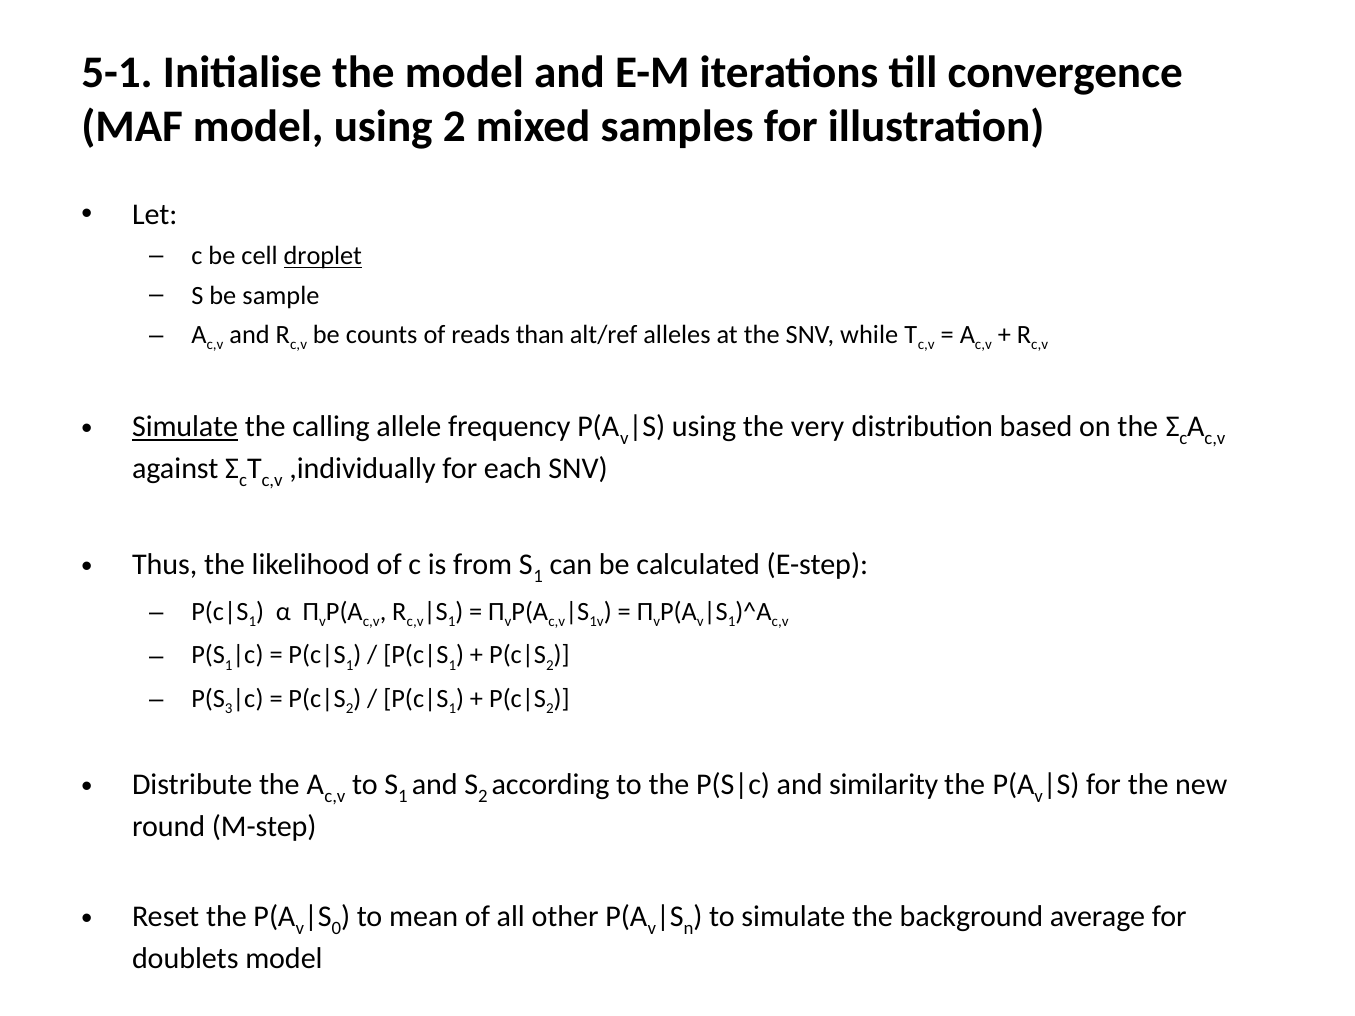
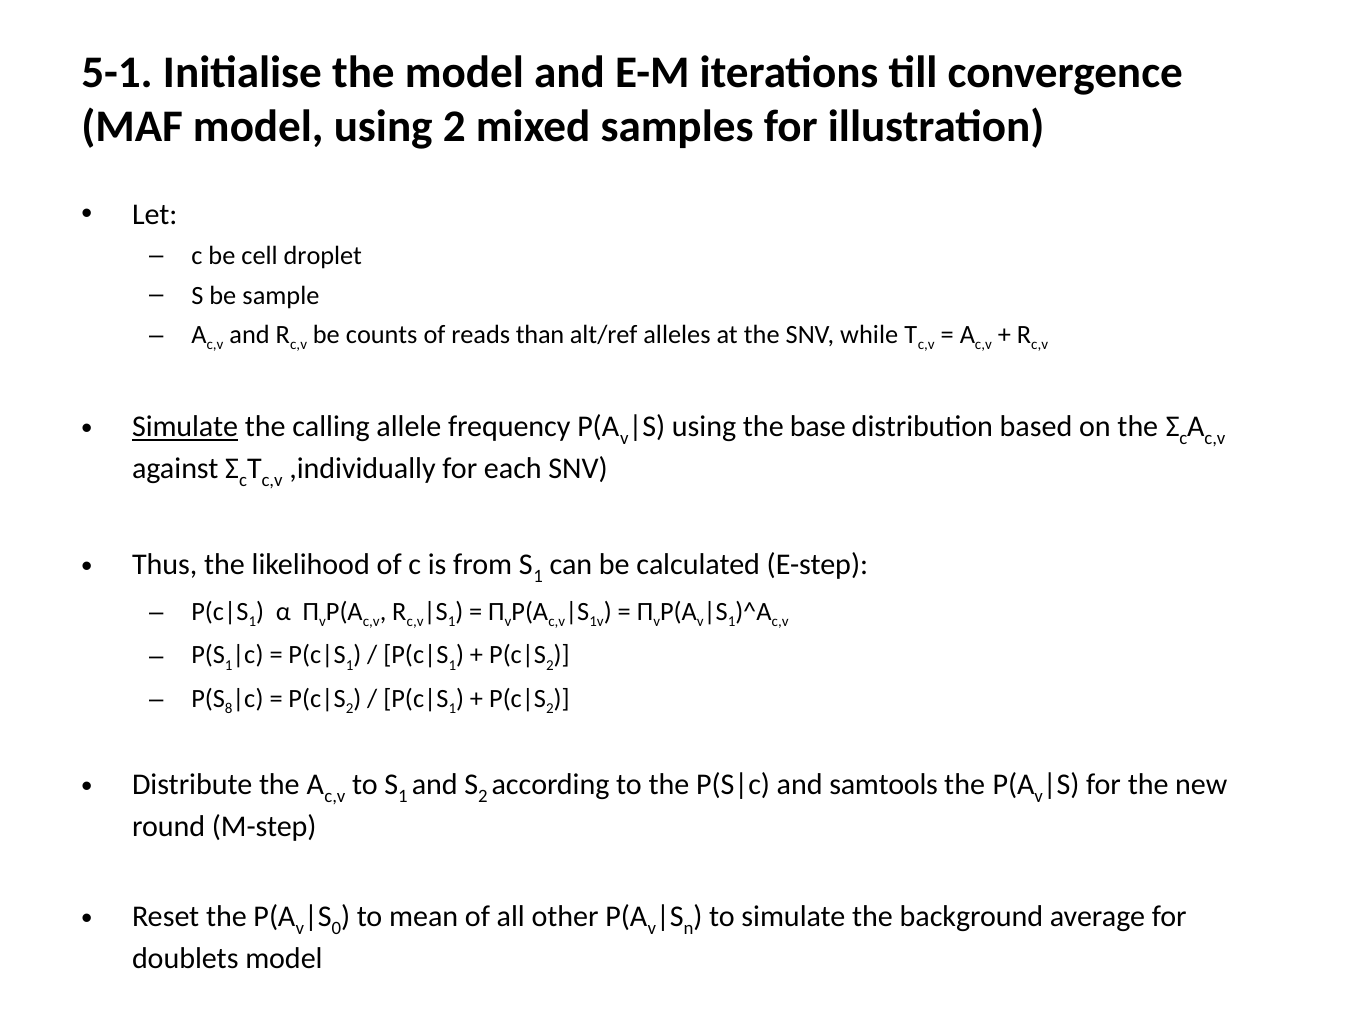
droplet underline: present -> none (323, 256)
very: very -> base (818, 427)
3: 3 -> 8 (229, 709)
similarity: similarity -> samtools (884, 785)
